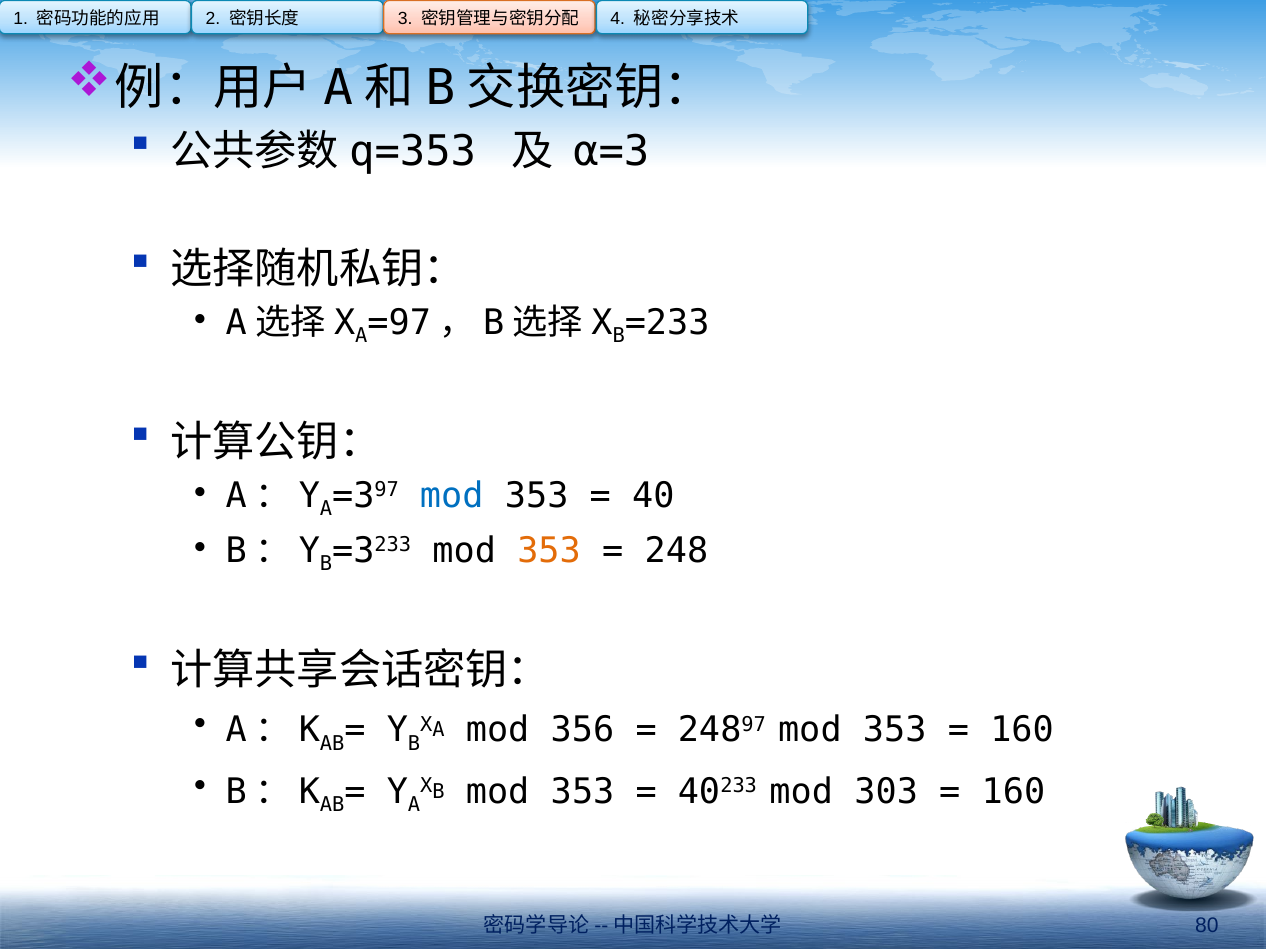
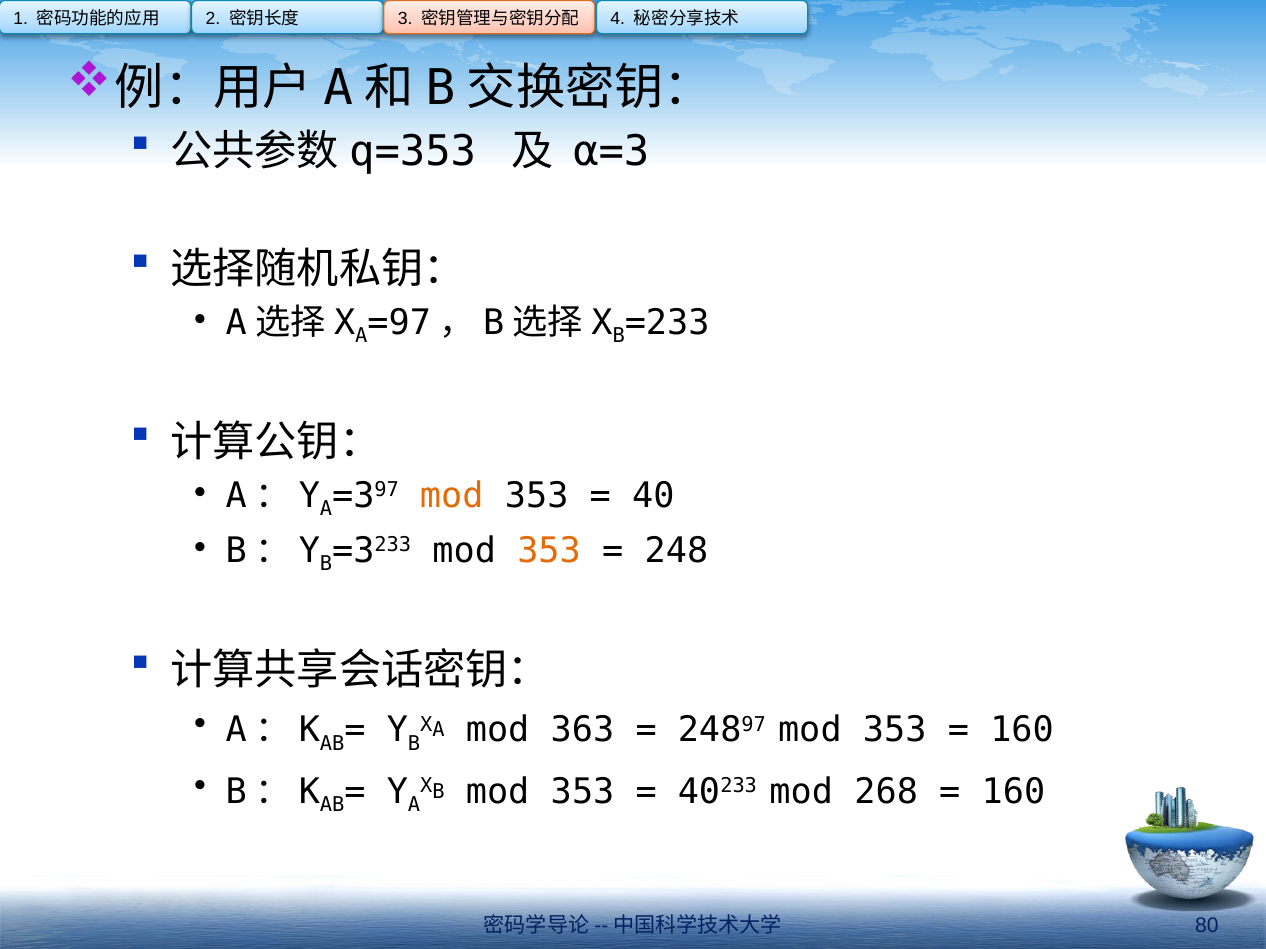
mod colour: blue -> orange (452, 496)
356: 356 -> 363 (582, 731)
303: 303 -> 268 (886, 792)
